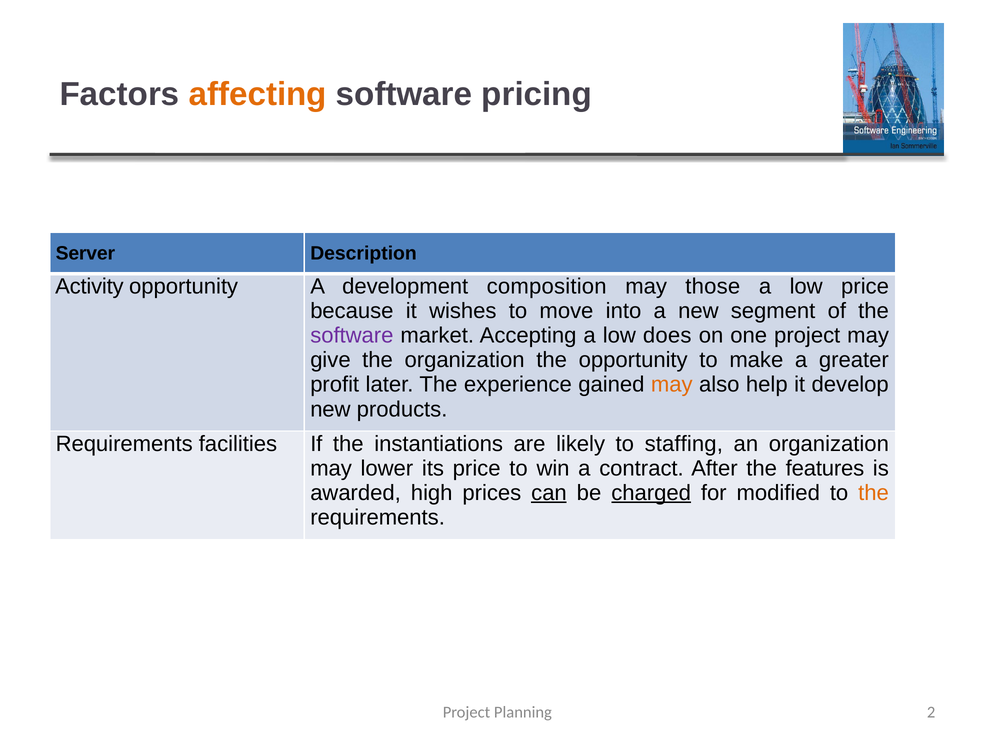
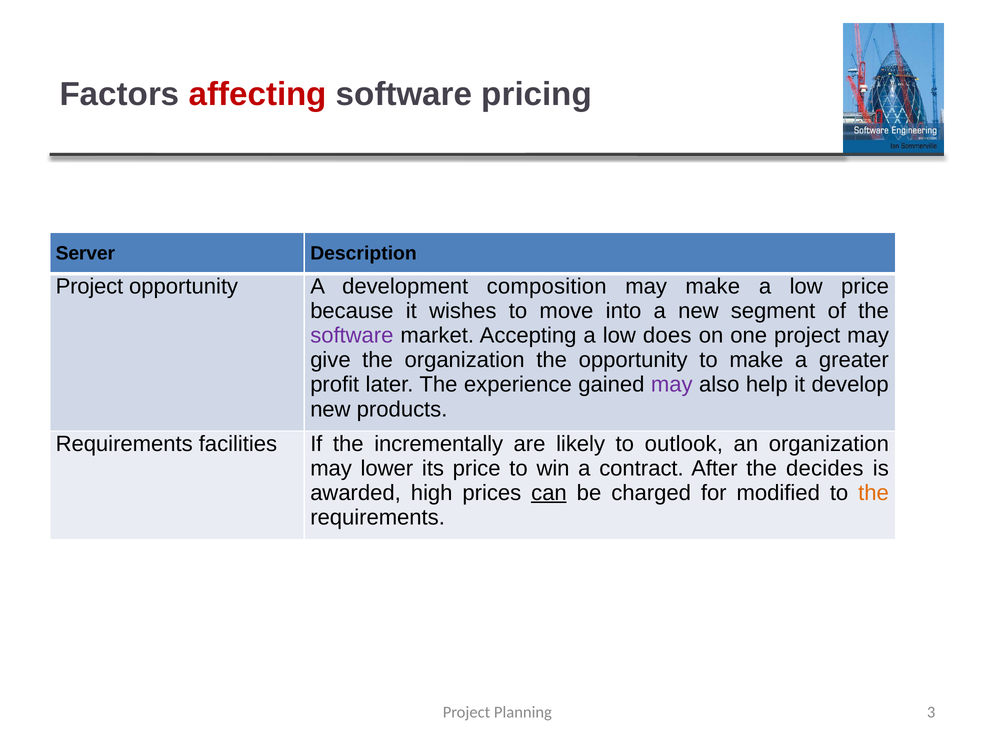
affecting colour: orange -> red (258, 94)
Activity: Activity -> Project (89, 287)
may those: those -> make (713, 287)
may colour: orange -> purple (672, 385)
instantiations: instantiations -> incrementally (439, 444)
staffing: staffing -> outlook (684, 444)
features: features -> decides (825, 468)
charged underline: present -> none (651, 493)
2: 2 -> 3 (931, 712)
